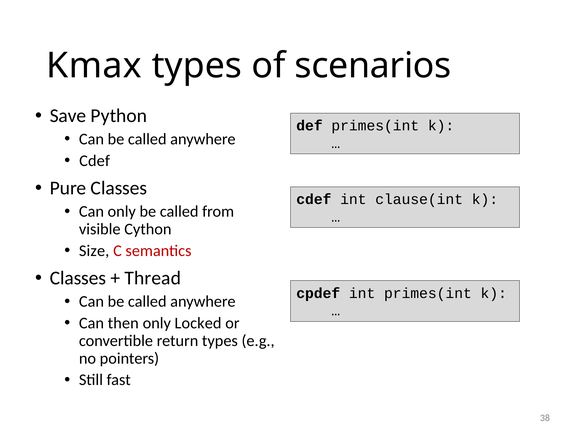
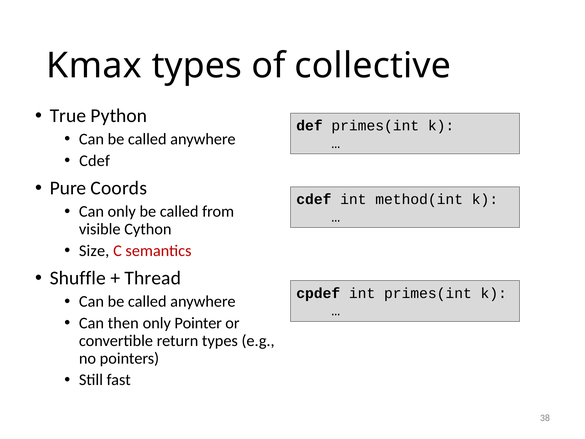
scenarios: scenarios -> collective (373, 66)
Save: Save -> True (68, 116)
Pure Classes: Classes -> Coords (119, 188)
clause(int: clause(int -> method(int (419, 199)
Classes: Classes -> Shuffle (78, 278)
Locked: Locked -> Pointer (198, 323)
